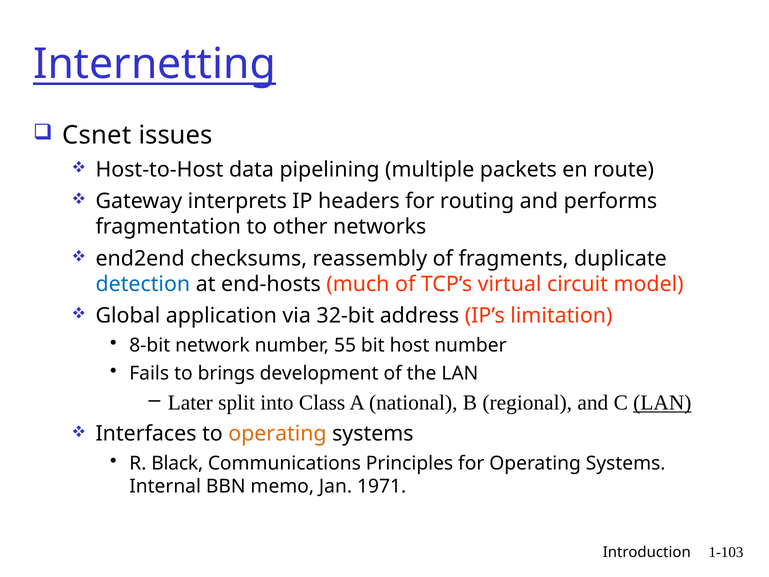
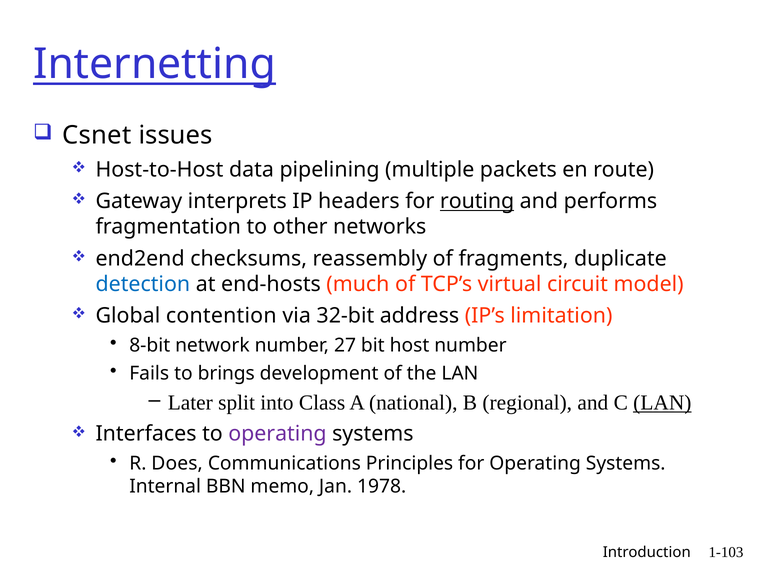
routing underline: none -> present (477, 201)
application: application -> contention (221, 316)
55: 55 -> 27 (345, 345)
operating colour: orange -> purple (277, 434)
Black: Black -> Does (177, 463)
1971: 1971 -> 1978 (382, 486)
